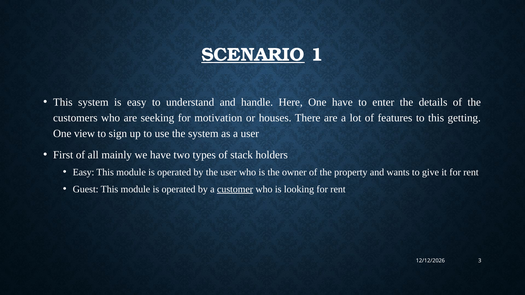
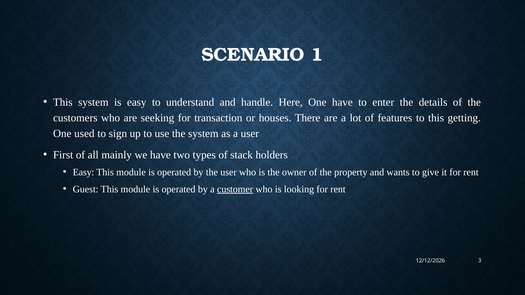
SCENARIO underline: present -> none (253, 55)
motivation: motivation -> transaction (218, 118)
view: view -> used (84, 134)
